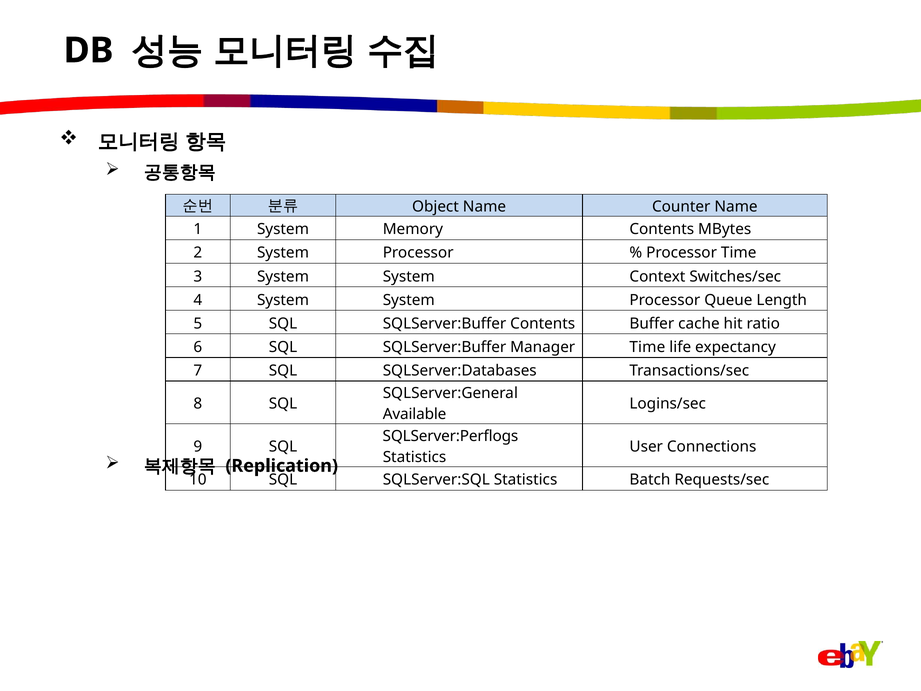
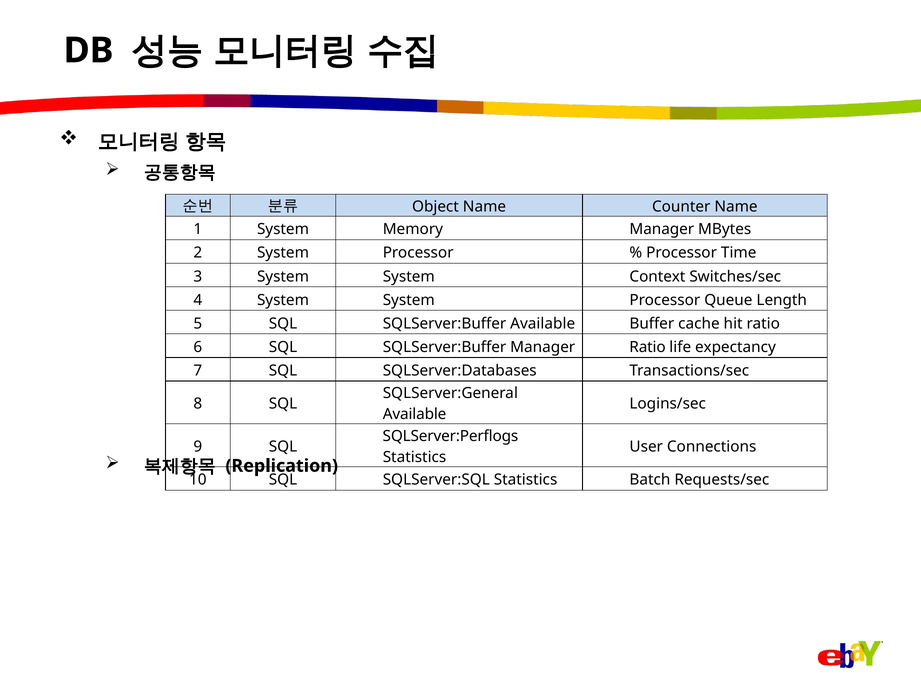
Memory Contents: Contents -> Manager (662, 229)
SQLServer:Buffer Contents: Contents -> Available (543, 323)
Manager Time: Time -> Ratio (648, 347)
